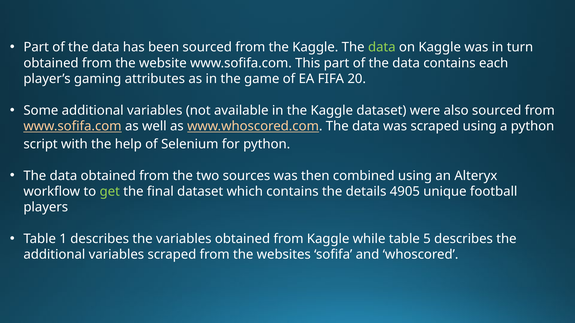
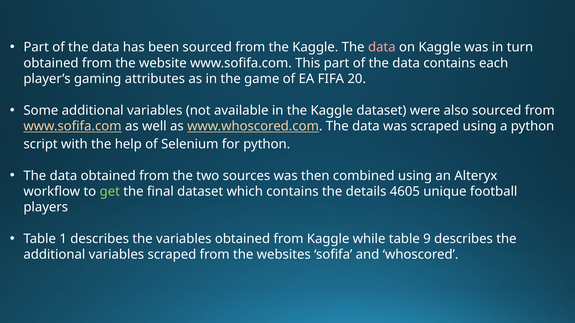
data colour: light green -> pink (382, 47)
4905: 4905 -> 4605 (405, 192)
5: 5 -> 9 (427, 239)
